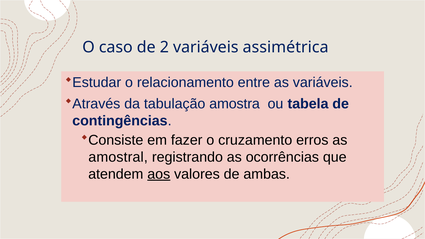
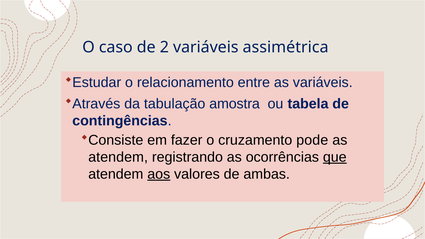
erros: erros -> pode (312, 140)
amostral: amostral -> atendem (118, 157)
que underline: none -> present (335, 157)
